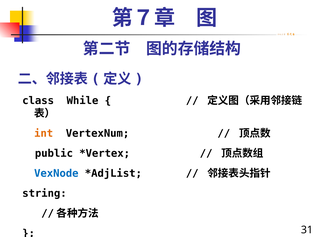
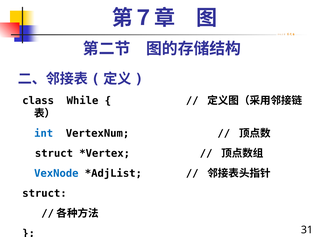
int colour: orange -> blue (44, 133)
public: public -> struct (54, 153)
string: string -> struct (44, 193)
